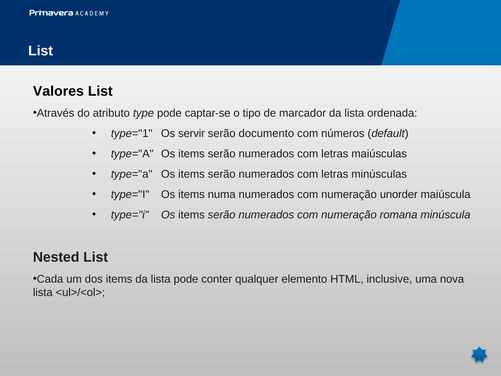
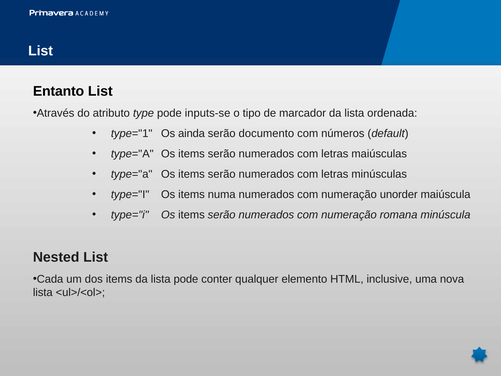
Valores: Valores -> Entanto (59, 91)
captar-se: captar-se -> inputs-se (208, 113)
servir: servir -> ainda (192, 133)
